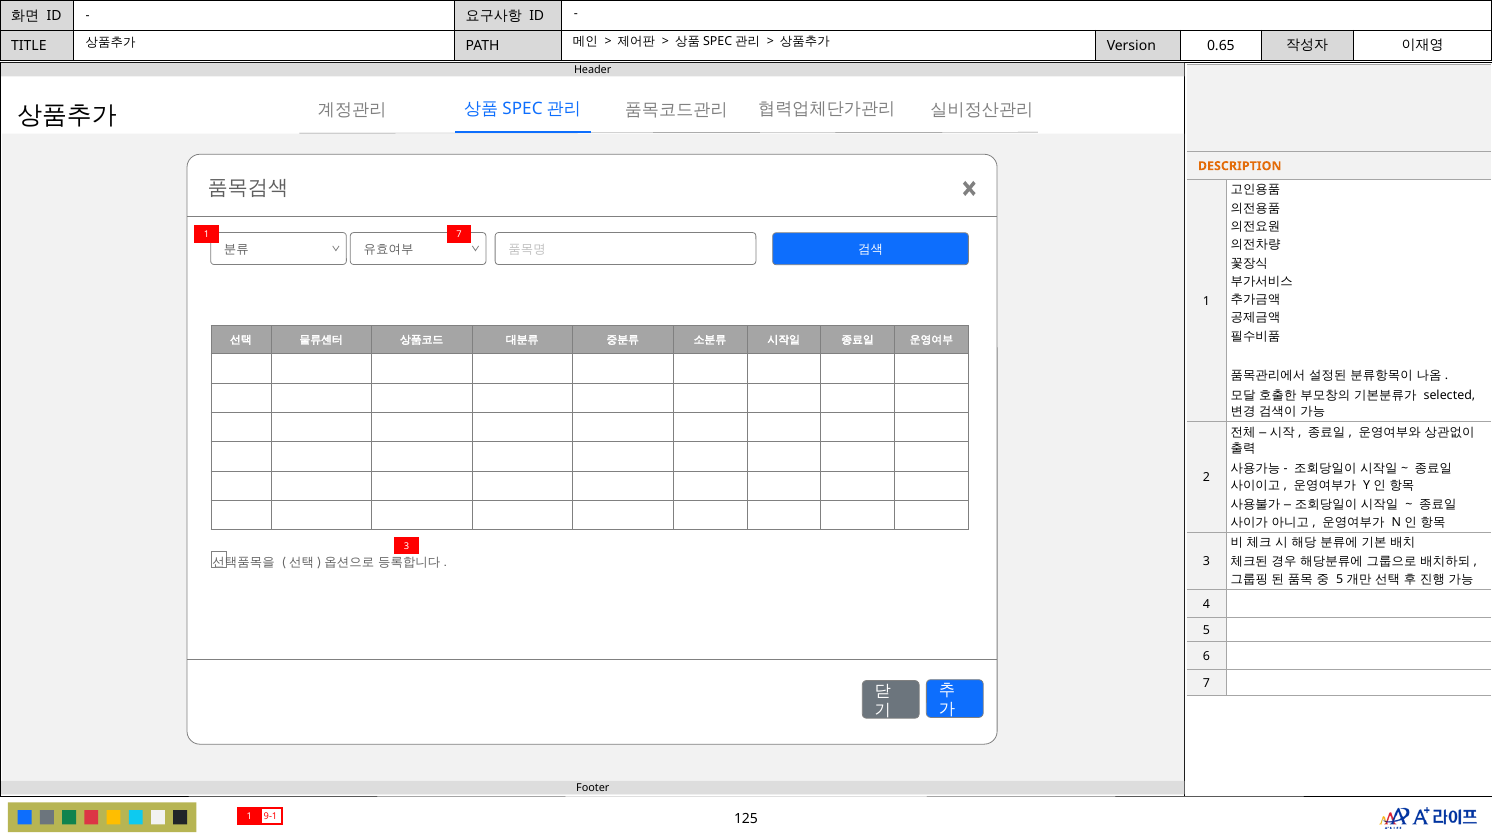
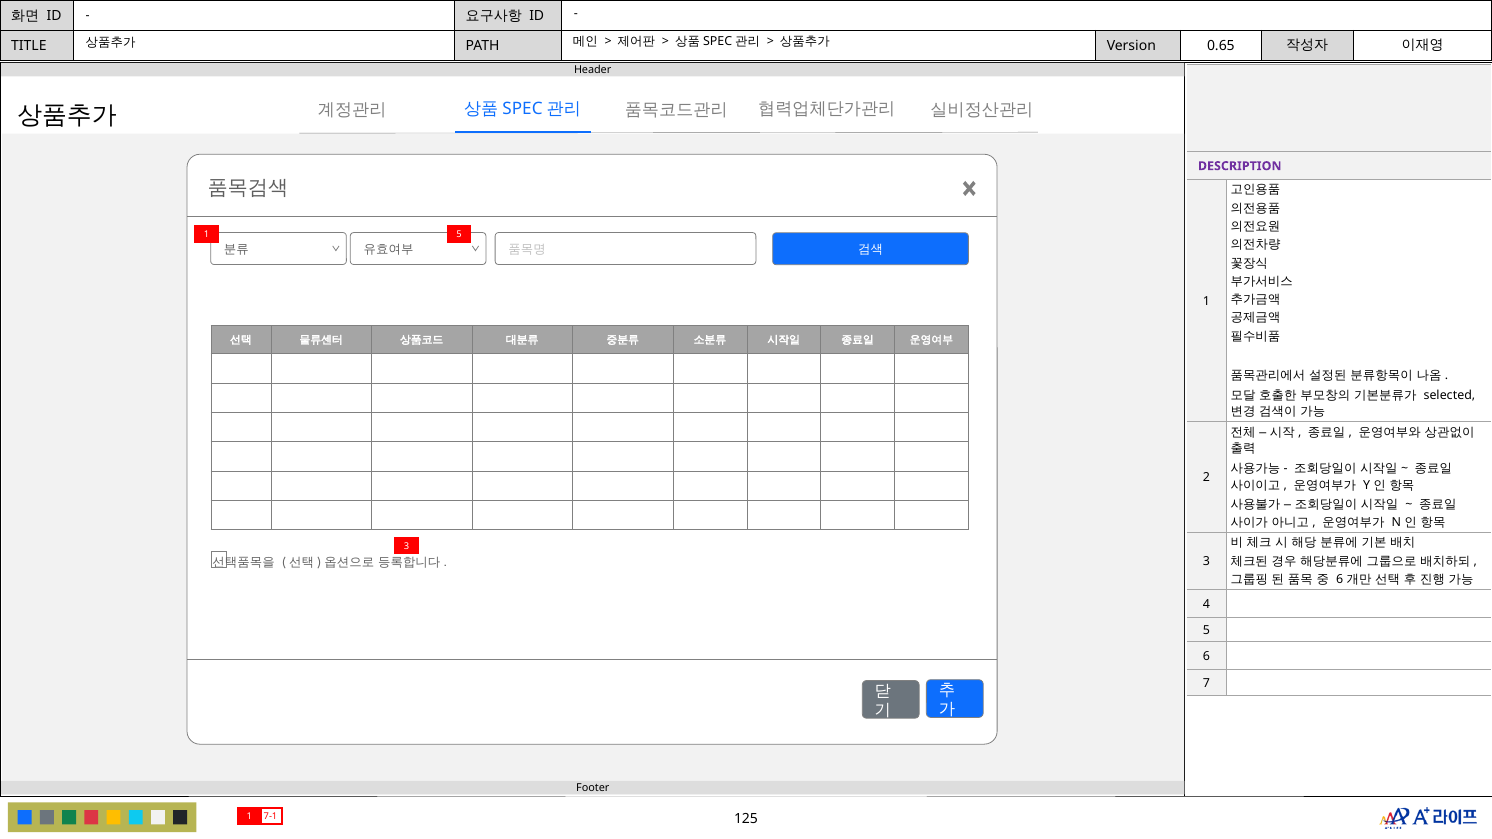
DESCRIPTION colour: orange -> purple (1240, 166)
1 7: 7 -> 5 (459, 235)
5: 5 -> 6 (1340, 579)
9-1: 9-1 -> 7-1 (271, 817)
